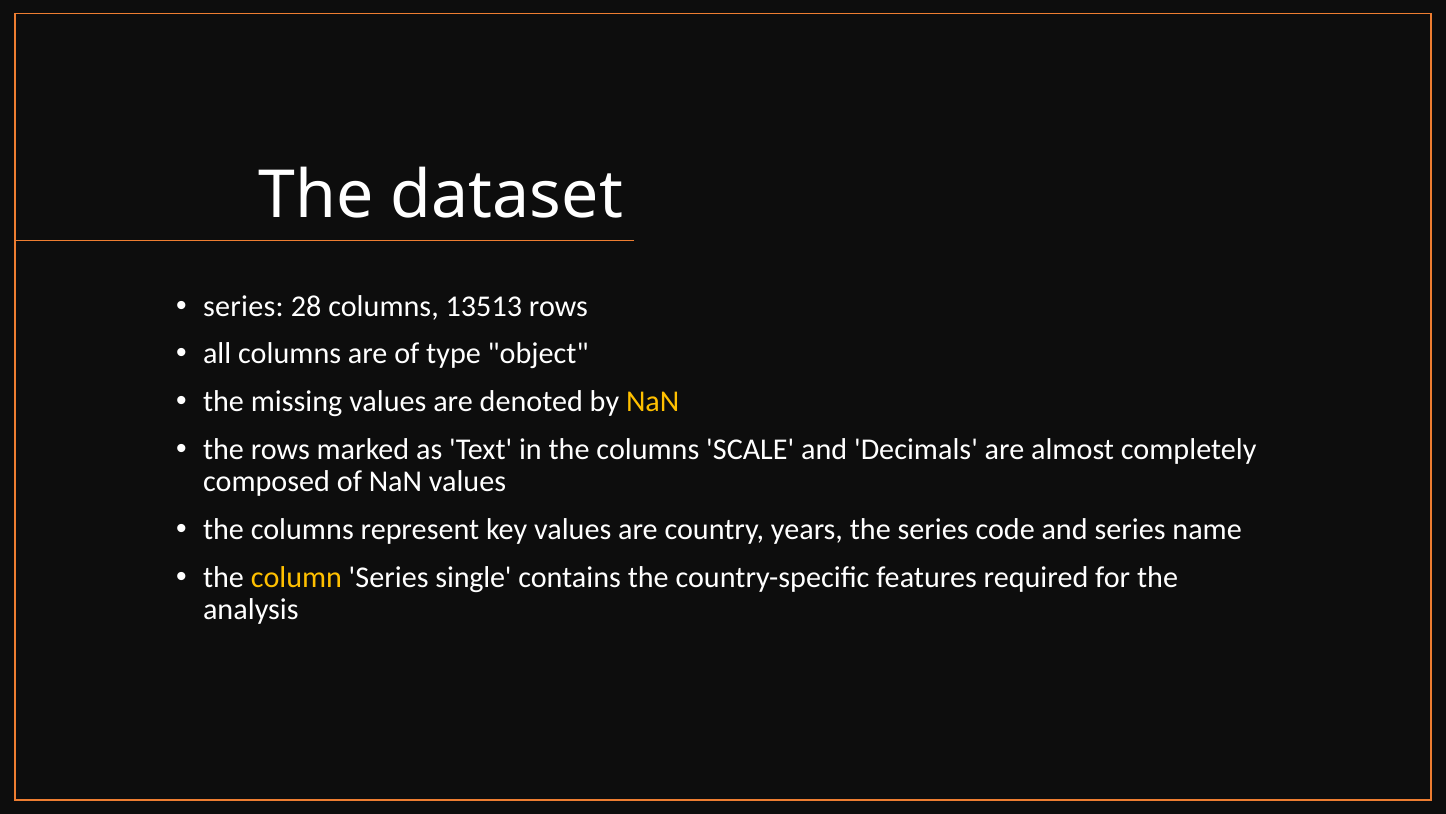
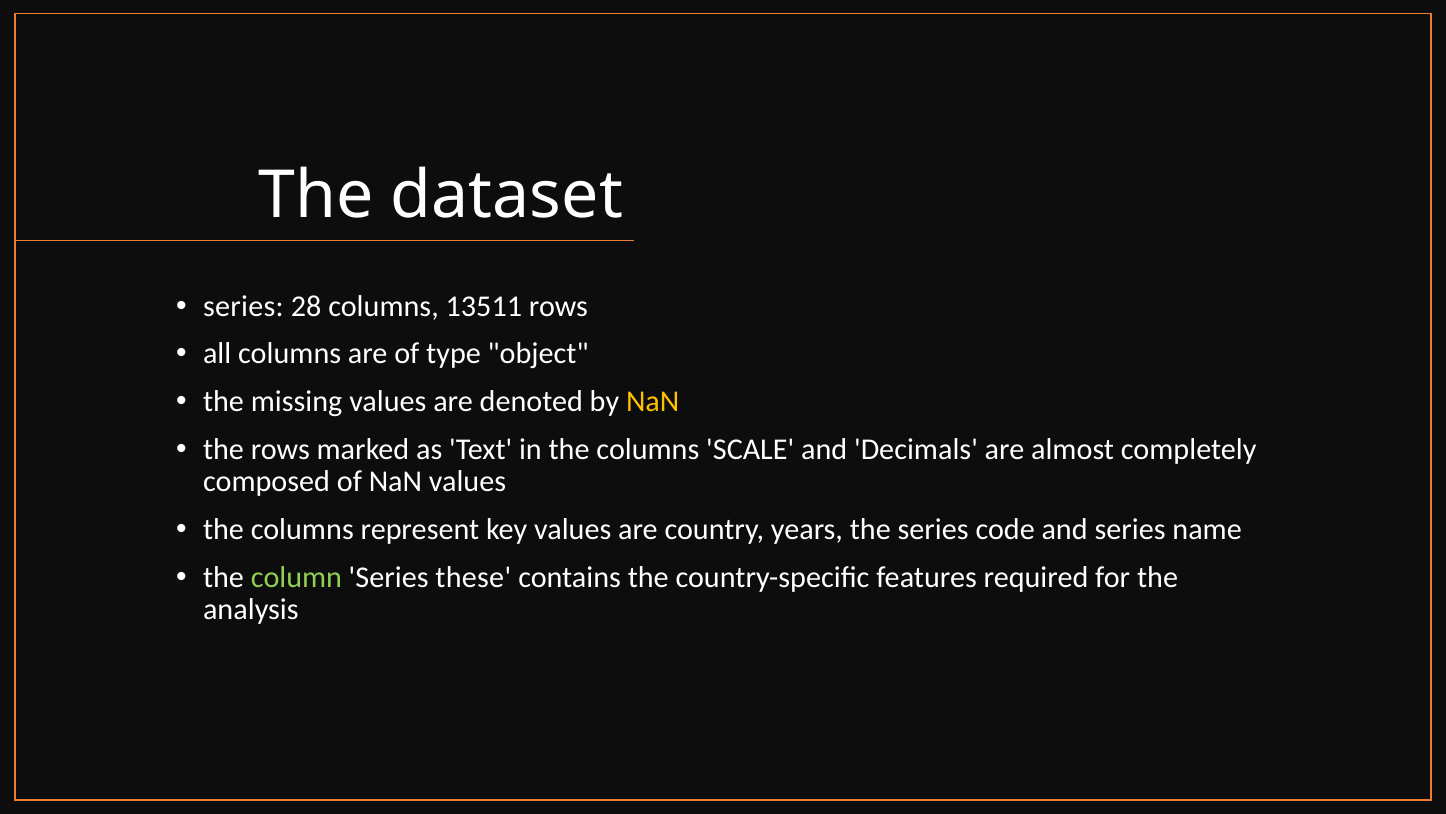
13513: 13513 -> 13511 (484, 306)
column colour: yellow -> light green (296, 577)
single: single -> these (473, 577)
